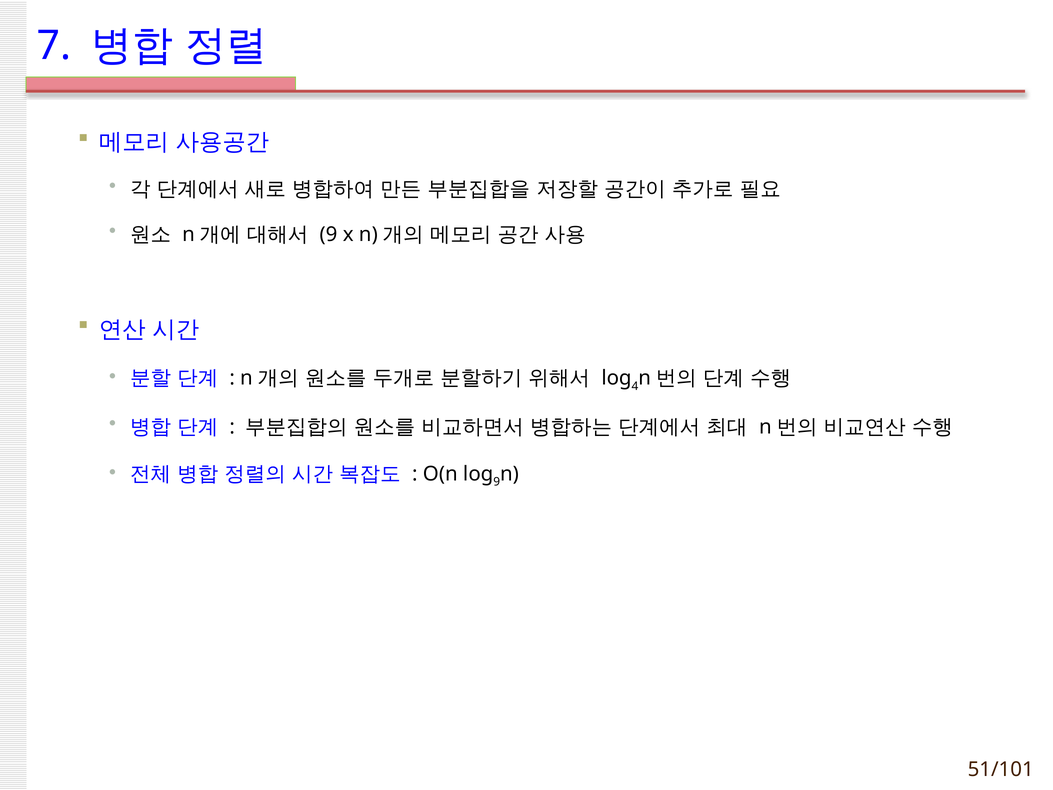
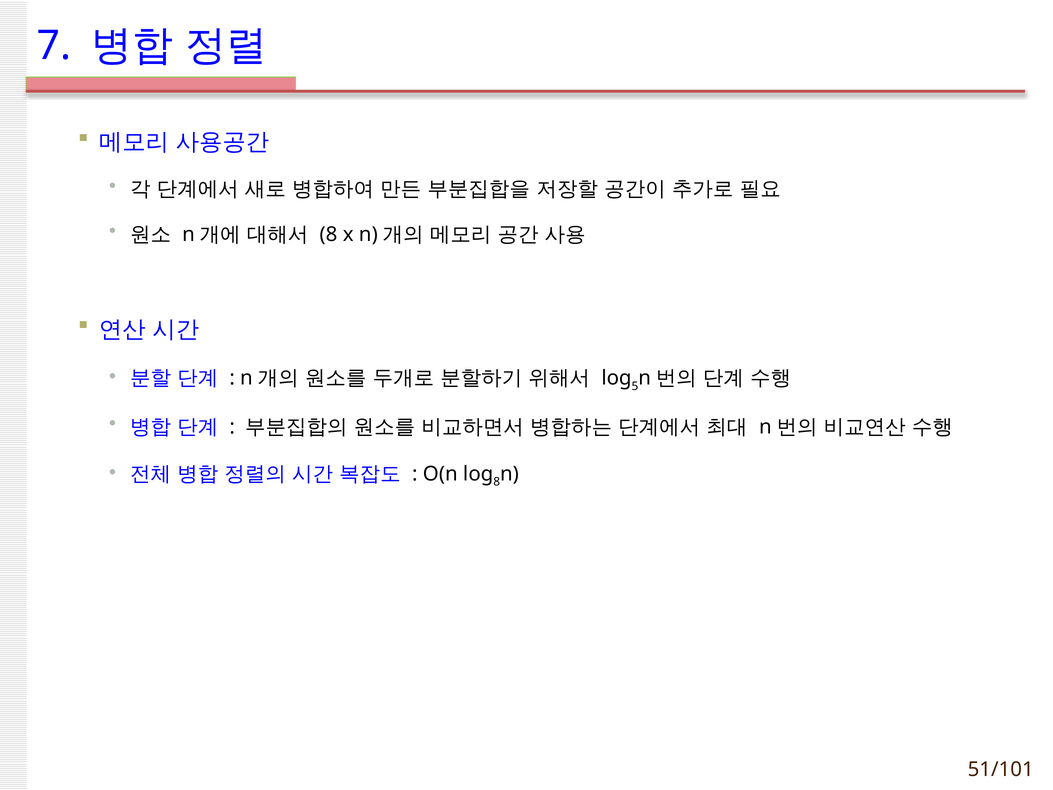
9: 9 -> 8 (329, 234)
4: 4 -> 5 (635, 386)
9: 9 -> 8 (497, 482)
